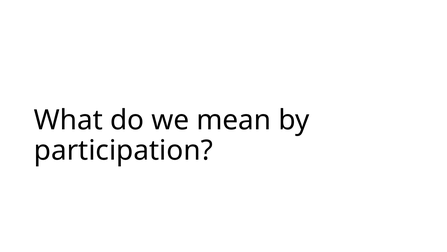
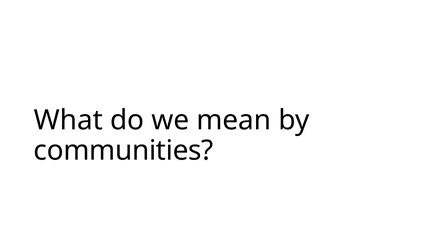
participation: participation -> communities (124, 150)
